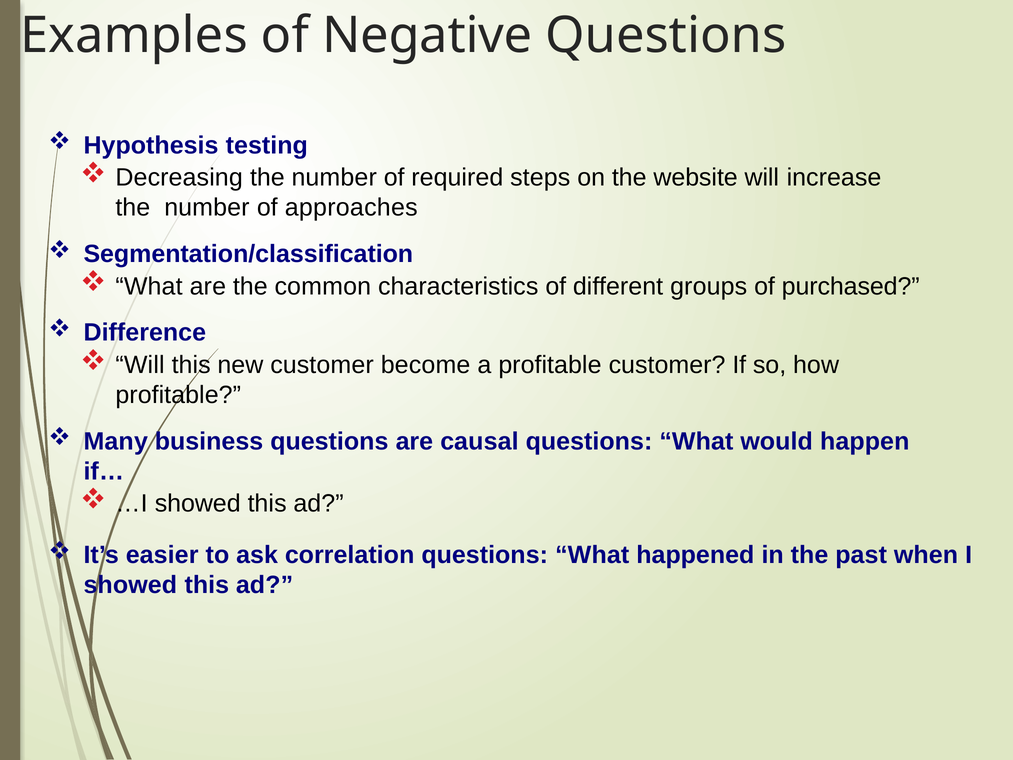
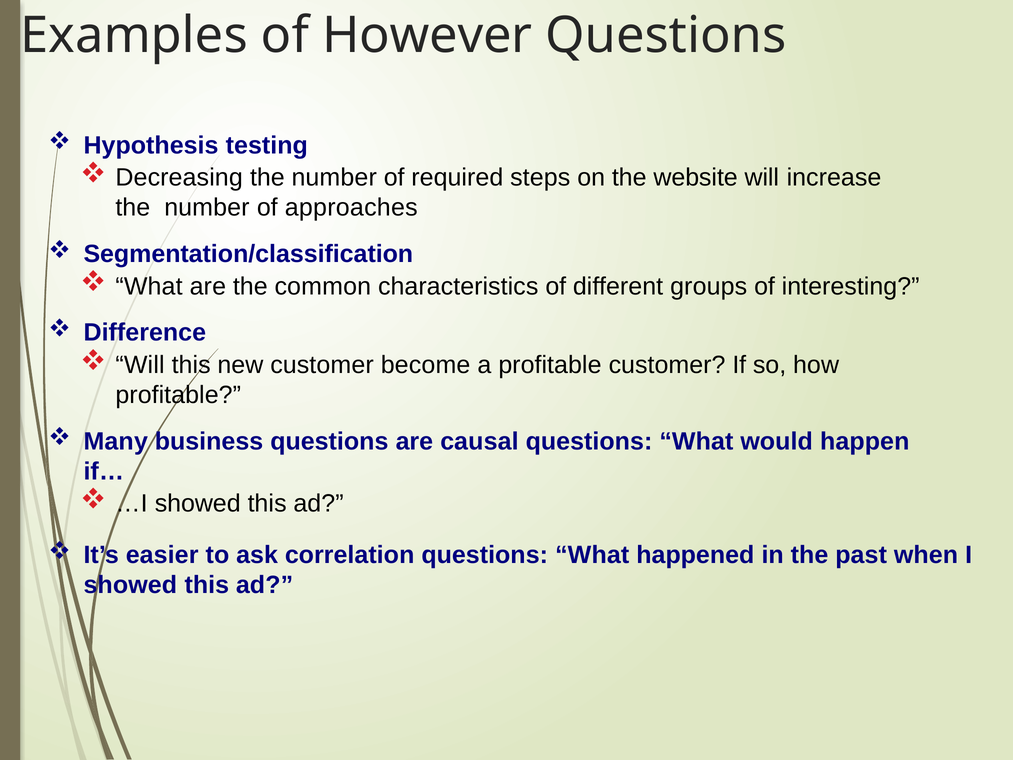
Negative: Negative -> However (427, 36)
purchased: purchased -> interesting (851, 286)
